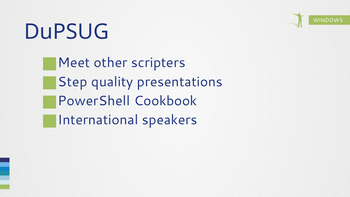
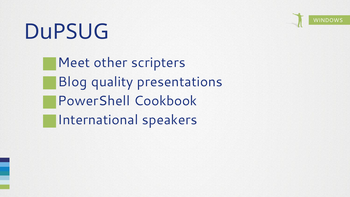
Step: Step -> Blog (73, 82)
